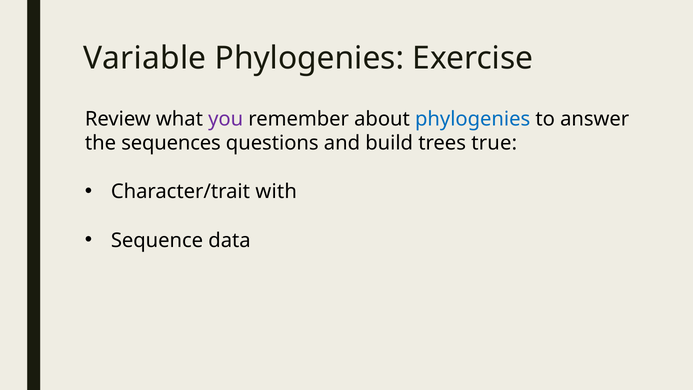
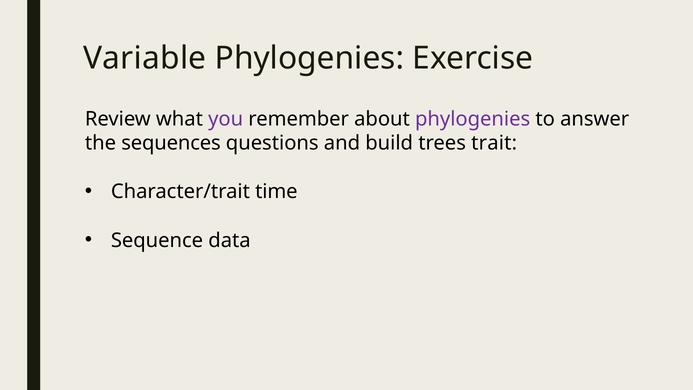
phylogenies colour: blue -> purple (473, 119)
true: true -> trait (494, 143)
with: with -> time (276, 192)
